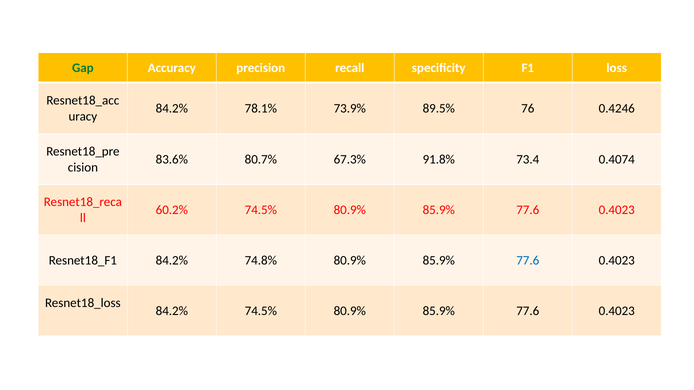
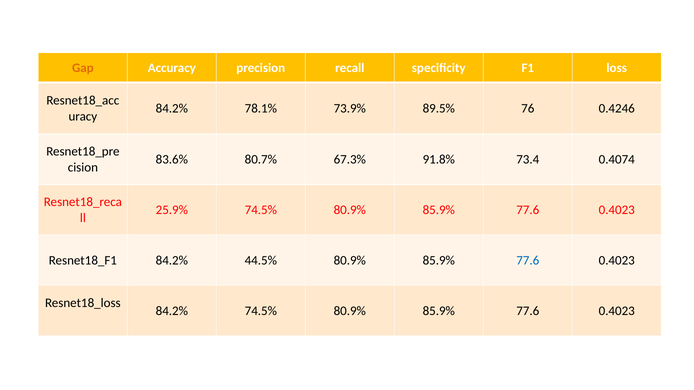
Gap colour: green -> orange (83, 68)
60.2%: 60.2% -> 25.9% (172, 210)
74.8%: 74.8% -> 44.5% (261, 261)
